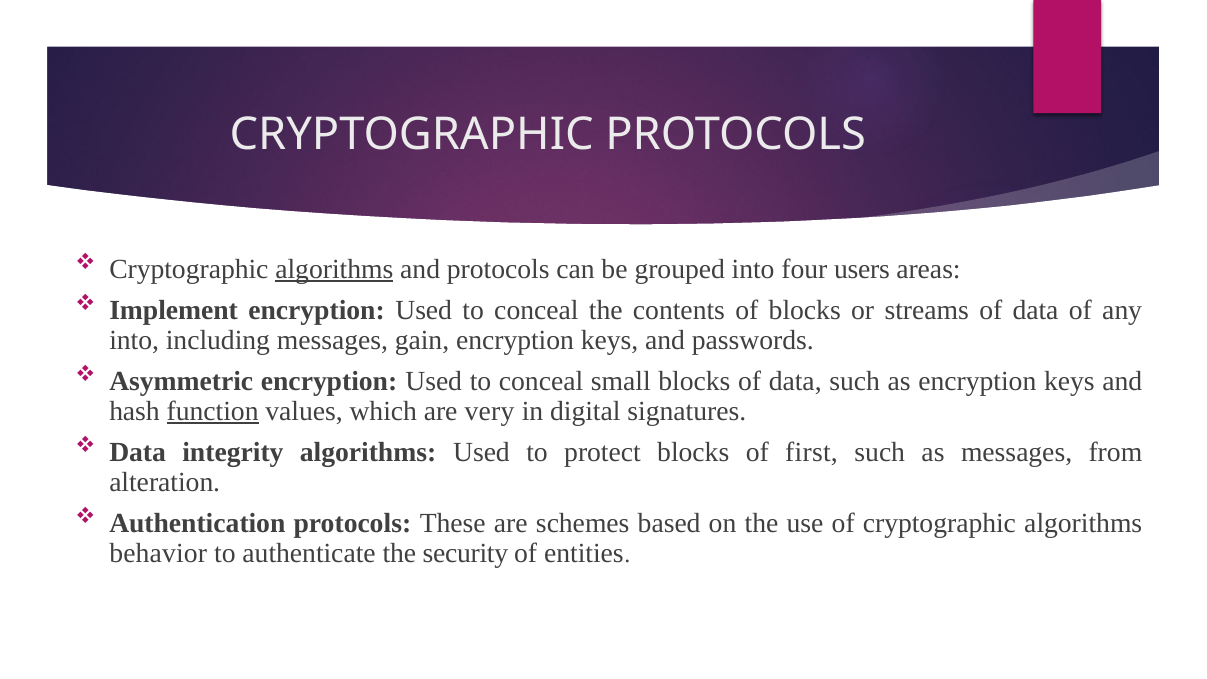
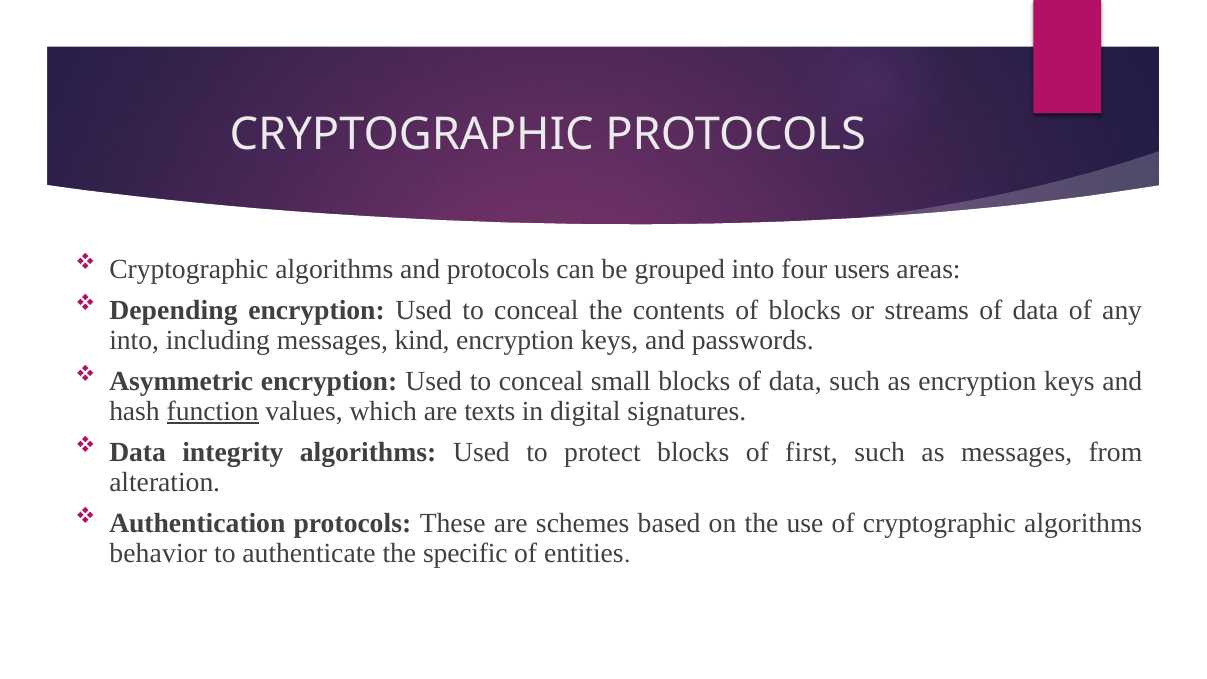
algorithms underline: present -> none (334, 269)
Implement: Implement -> Depending (174, 310)
gain: gain -> kind (422, 340)
very: very -> texts (490, 411)
security: security -> specific (465, 553)
